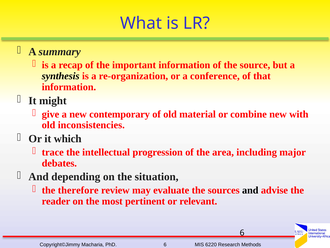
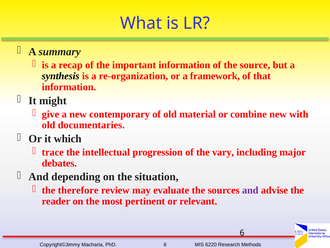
conference: conference -> framework (215, 76)
inconsistencies: inconsistencies -> documentaries (91, 125)
area: area -> vary (223, 152)
and colour: black -> purple (250, 190)
